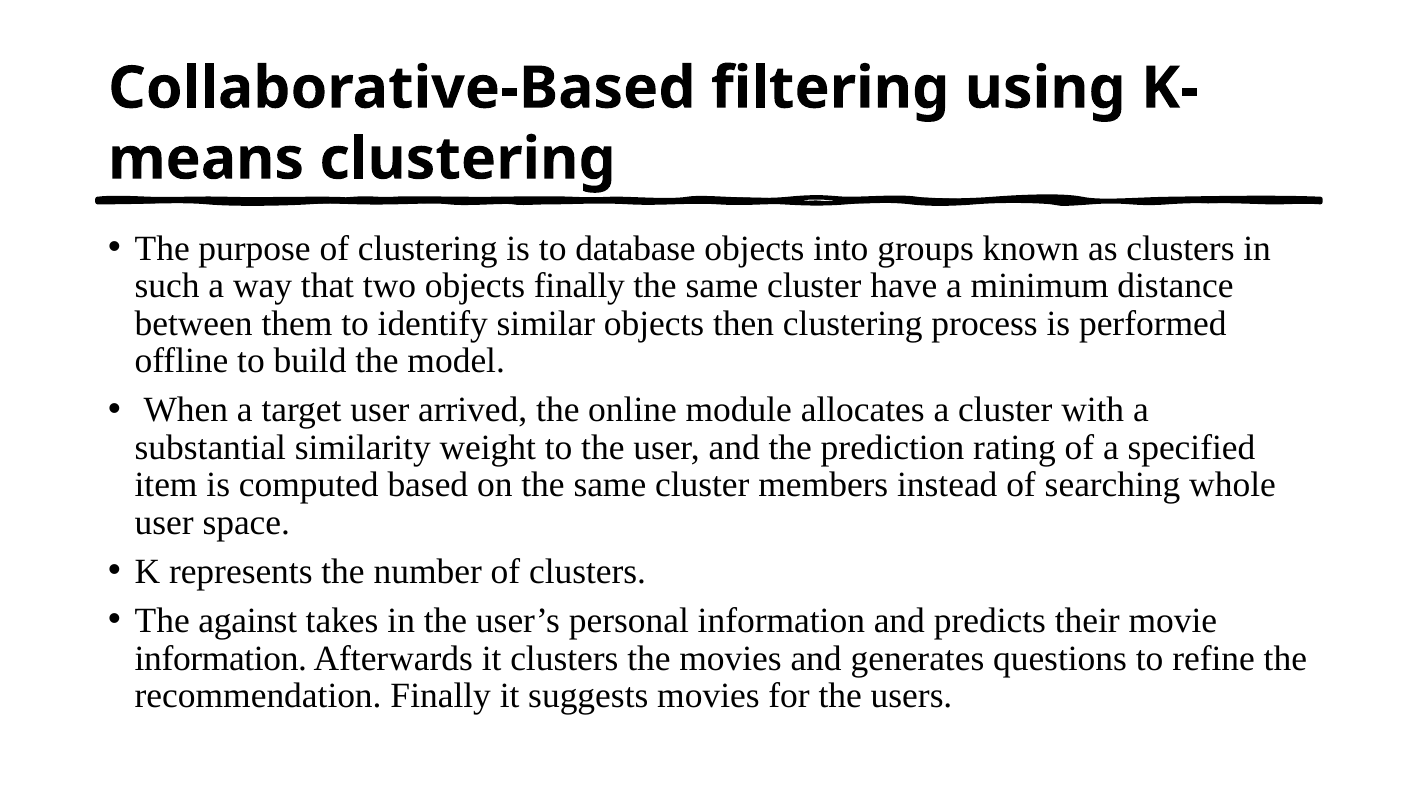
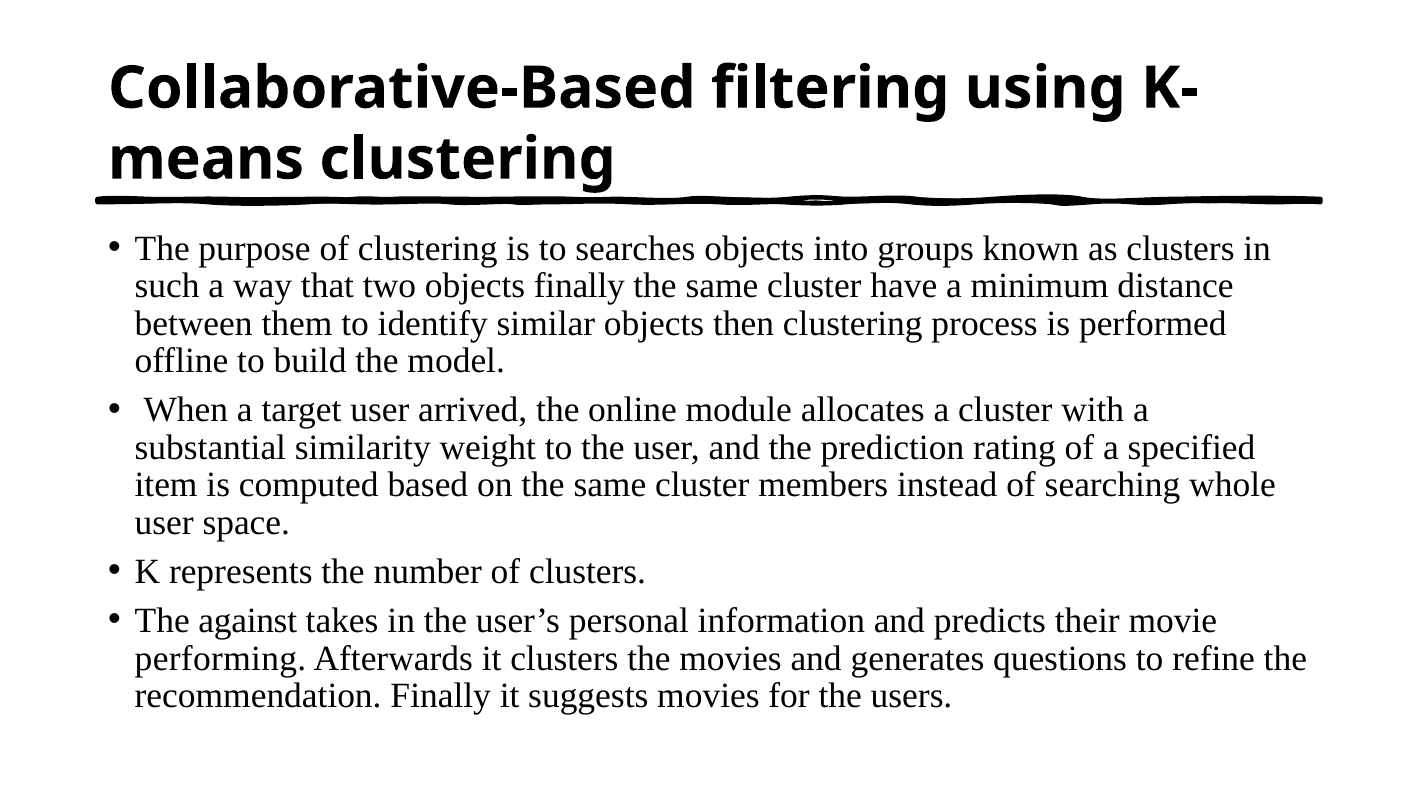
database: database -> searches (635, 248)
information: information -> performing (221, 658)
